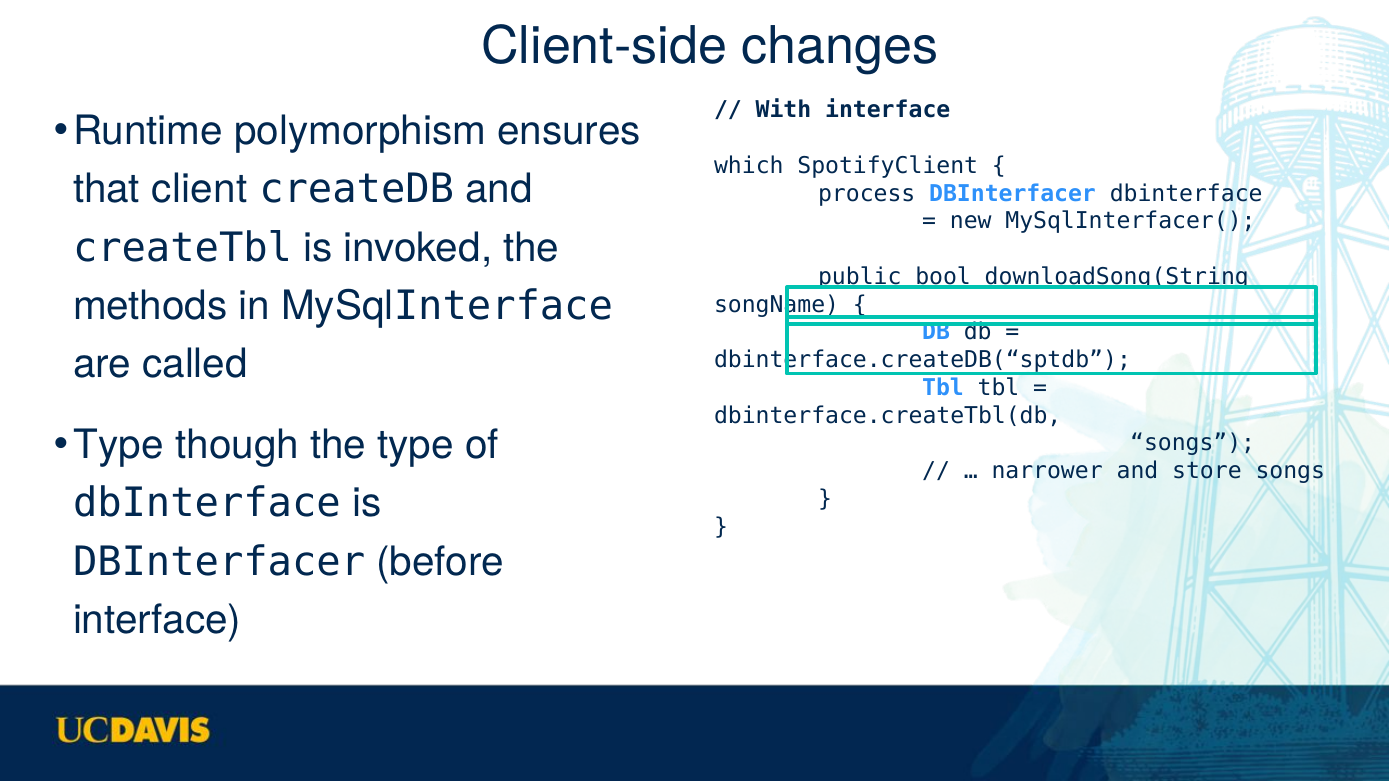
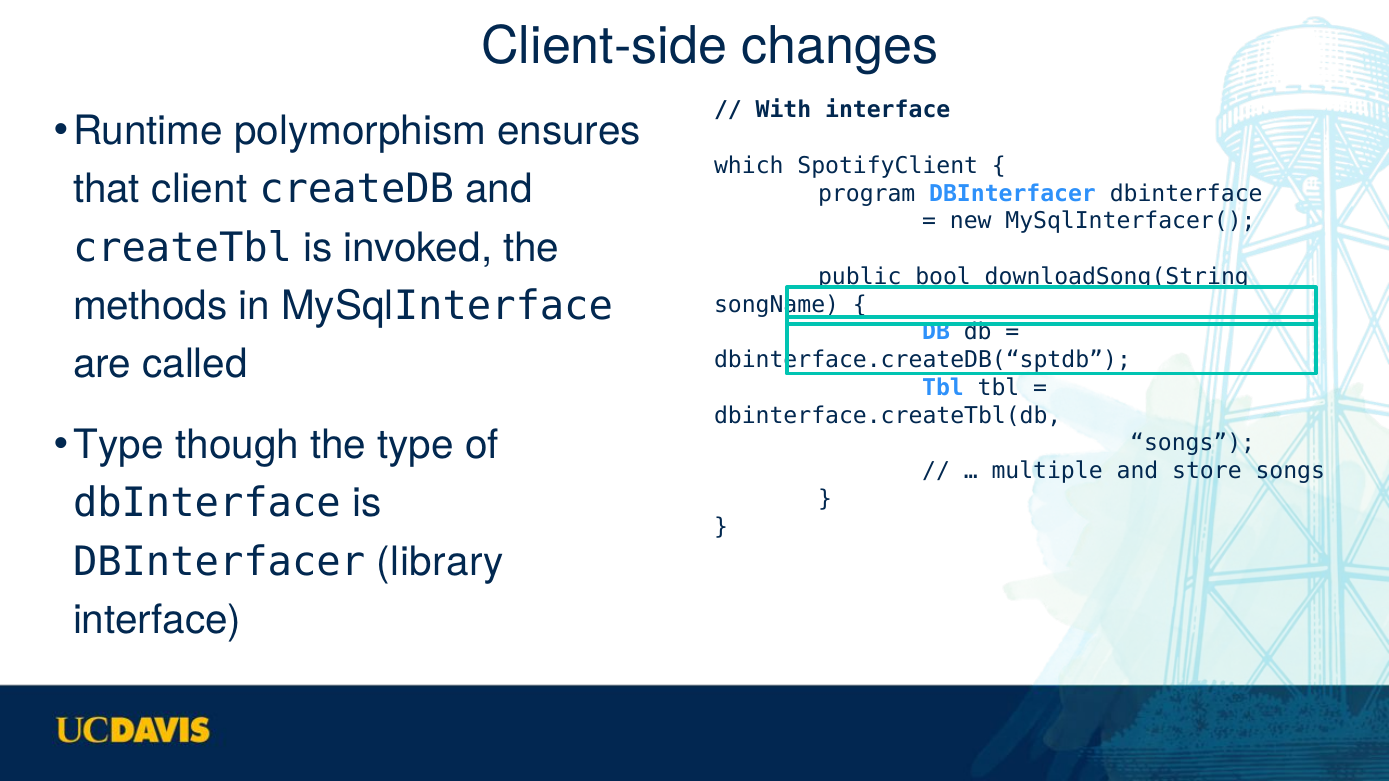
process: process -> program (867, 193)
narrower: narrower -> multiple (1047, 471)
before: before -> library (440, 562)
